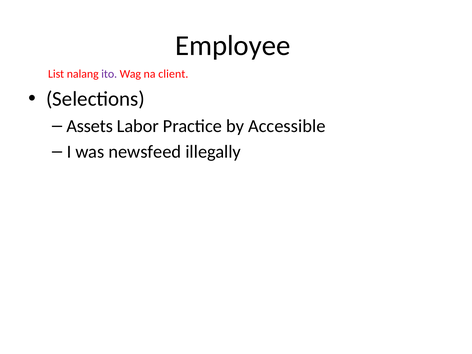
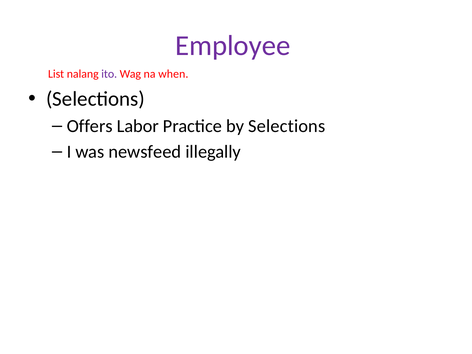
Employee colour: black -> purple (233, 46)
client: client -> when (173, 74)
Assets: Assets -> Offers (90, 126)
by Accessible: Accessible -> Selections (287, 126)
